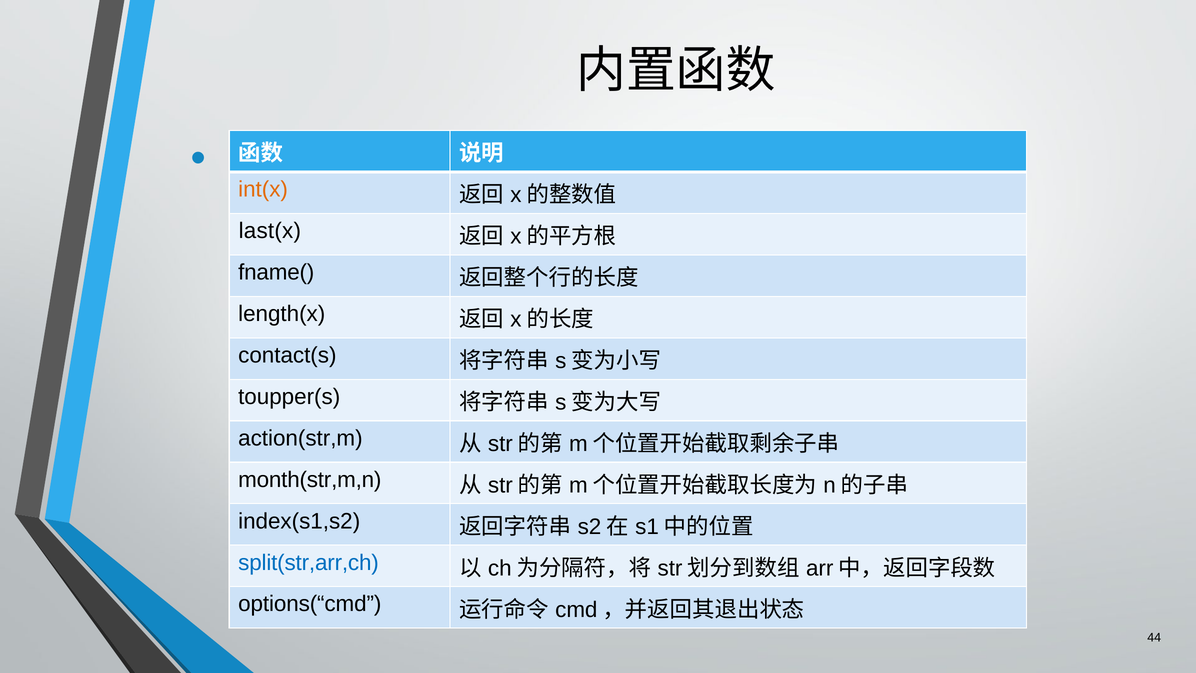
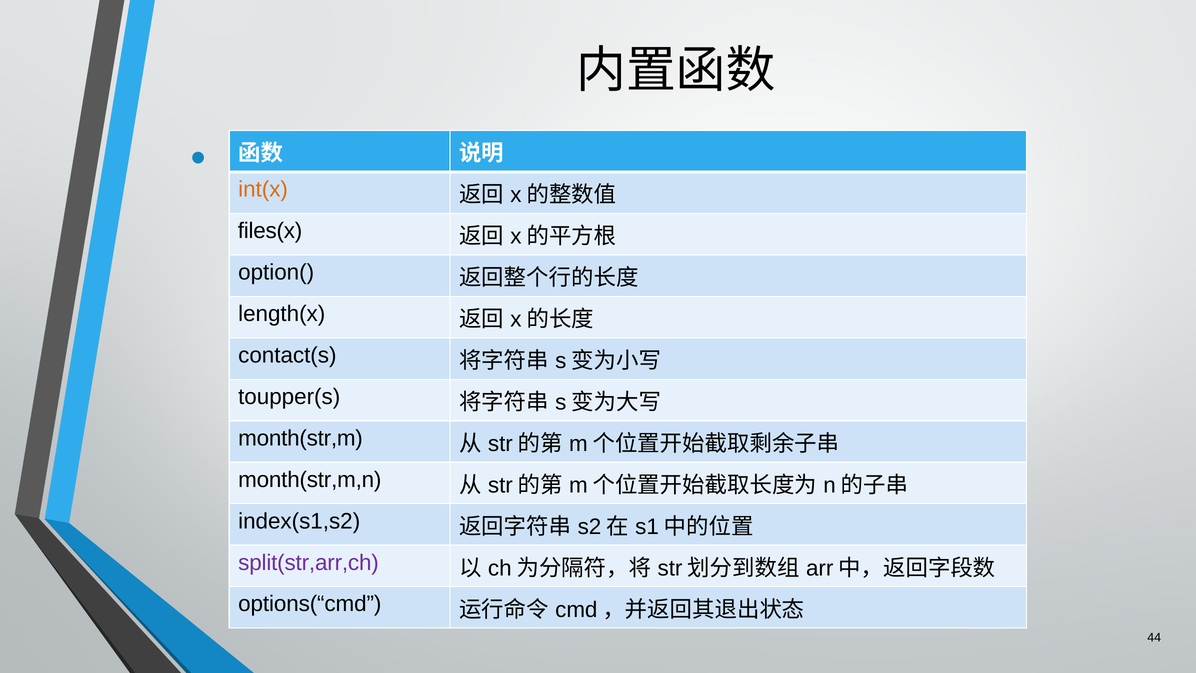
last(x: last(x -> files(x (270, 231)
fname(: fname( -> option( (276, 272)
action(str,m: action(str,m -> month(str,m (301, 438)
split(str,arr,ch colour: blue -> purple (309, 562)
